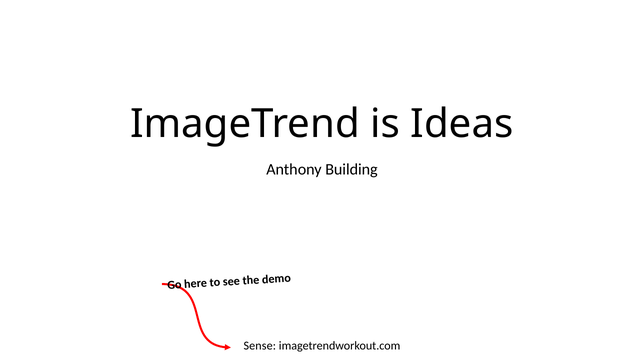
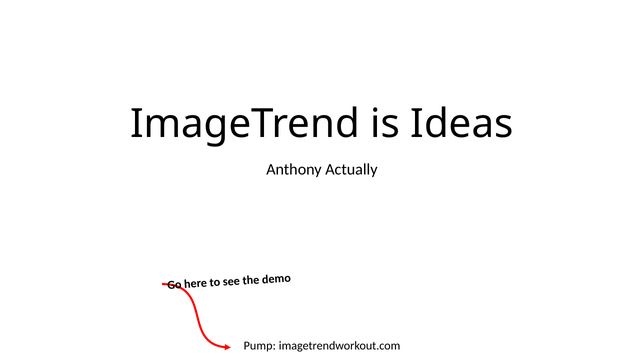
Building: Building -> Actually (351, 169)
Sense: Sense -> Pump (260, 346)
